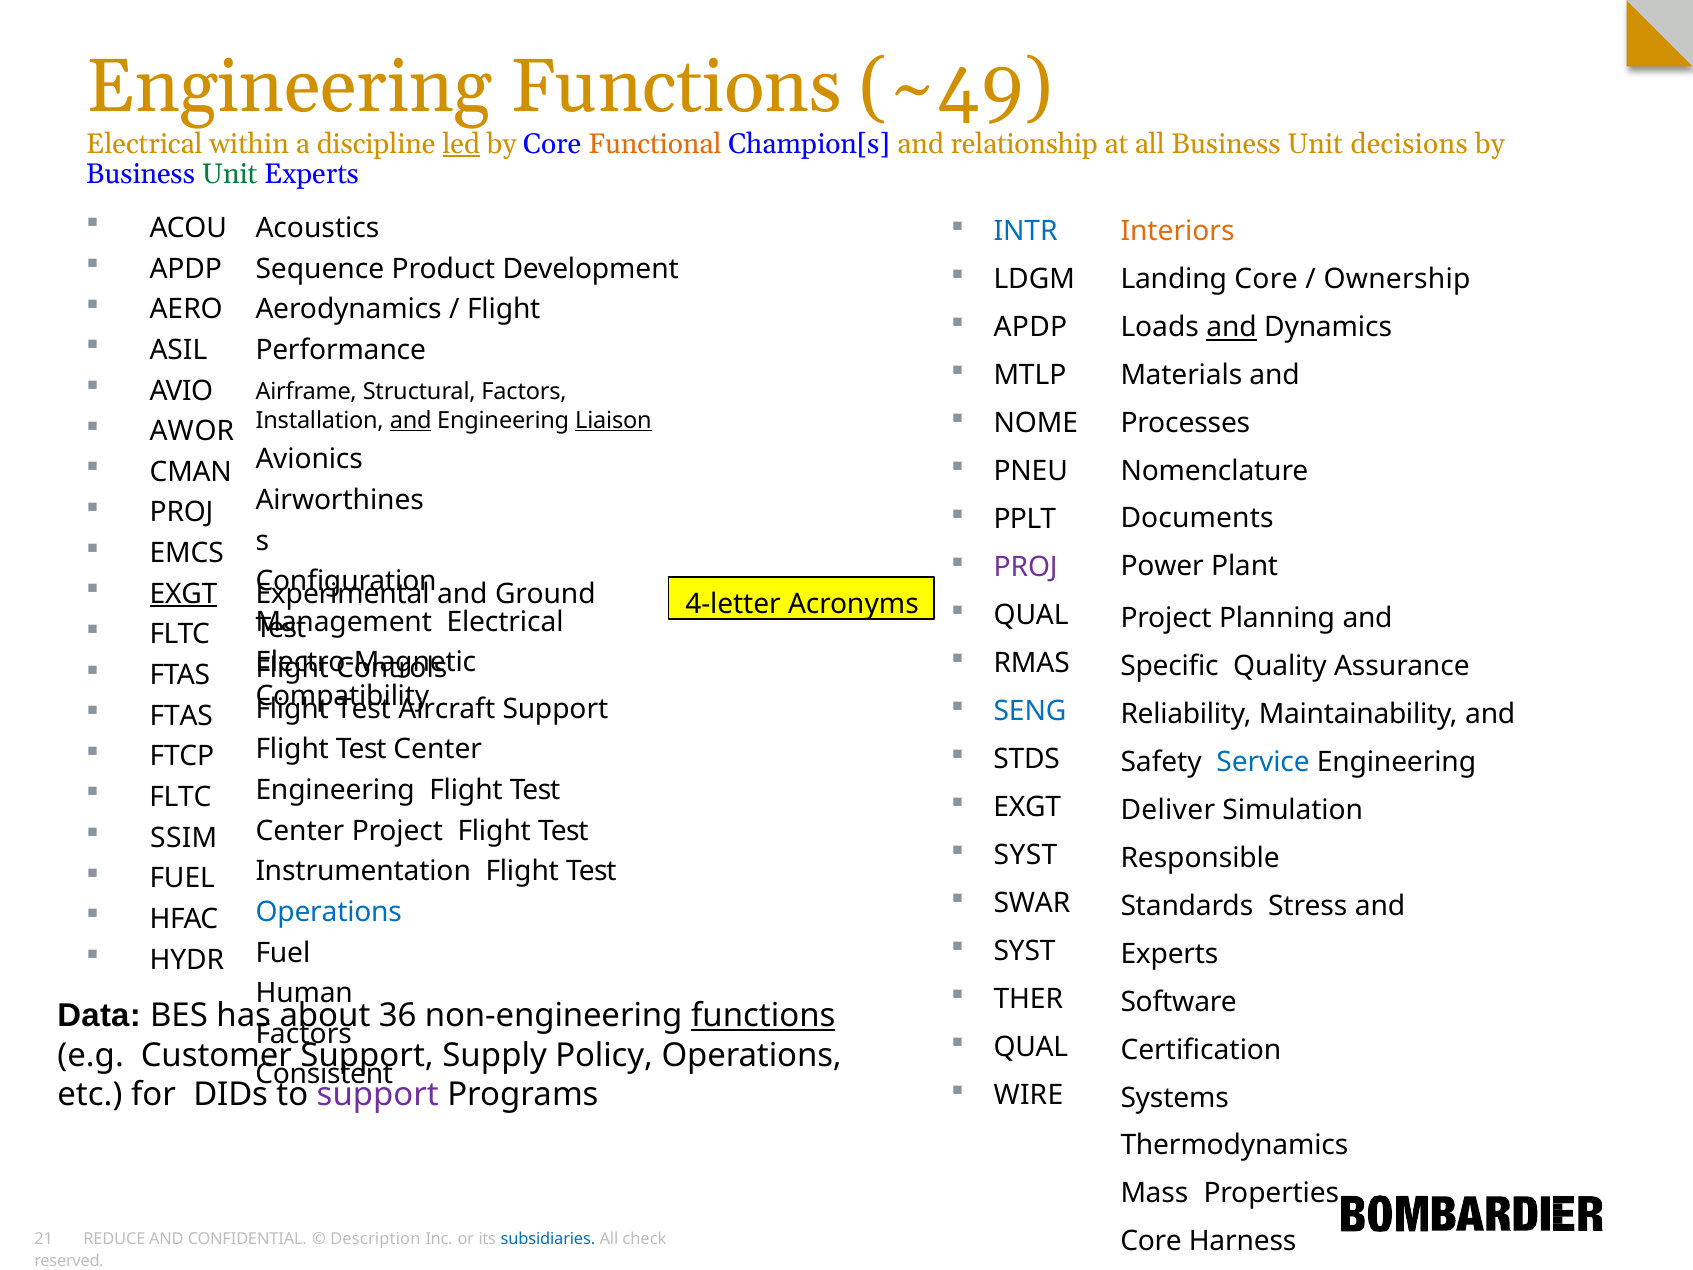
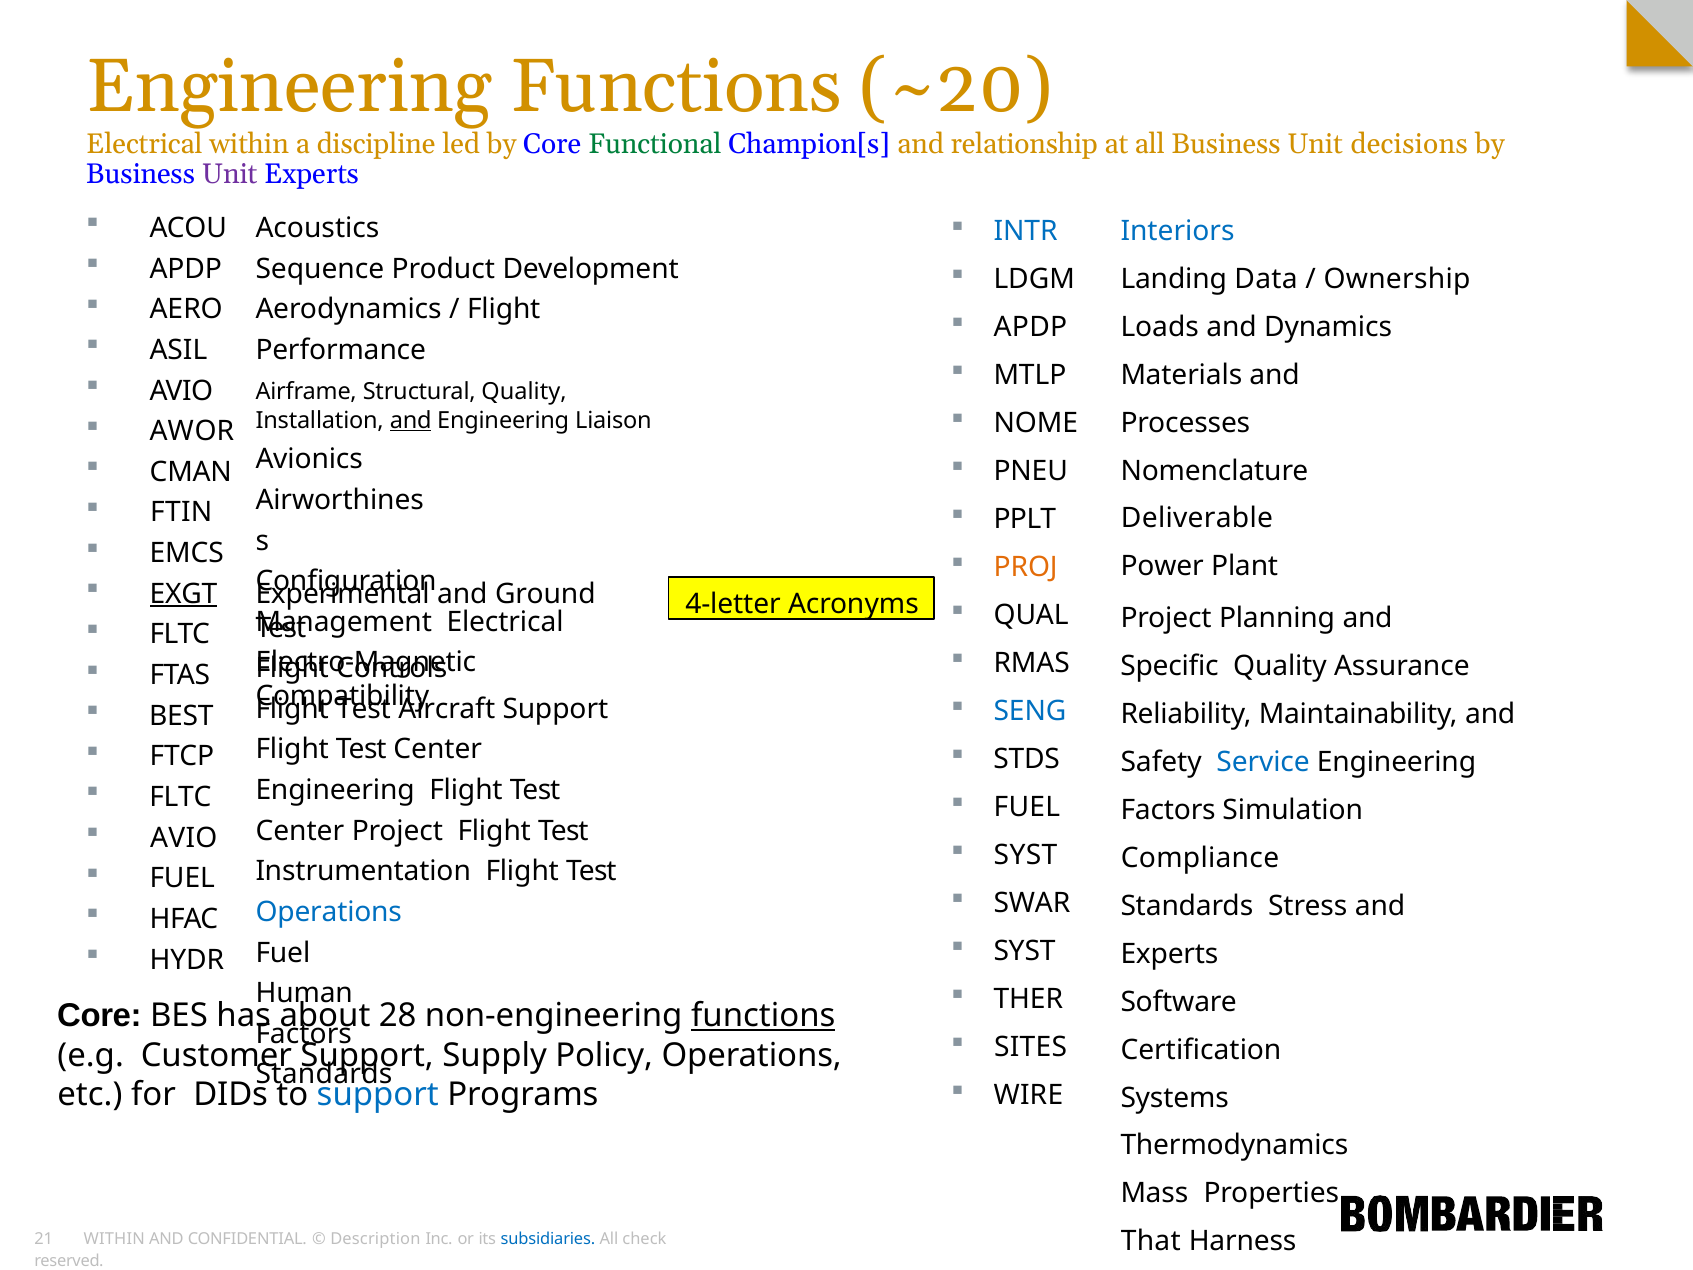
~49: ~49 -> ~20 (956, 86)
led underline: present -> none (461, 144)
Functional colour: orange -> green (655, 144)
Unit colour: green -> purple (230, 174)
Interiors colour: orange -> blue (1178, 232)
Landing Core: Core -> Data (1266, 280)
and underline: present -> none (1231, 327)
Structural Factors: Factors -> Quality (524, 392)
Liaison underline: present -> none (613, 420)
PROJ: PROJ -> FTIN (181, 513)
Documents: Documents -> Deliverable (1197, 518)
PROJ colour: purple -> orange (1026, 567)
FTAS: FTAS -> BEST (181, 716)
EXGT: EXGT -> FUEL (1027, 807)
Deliver: Deliver -> Factors (1168, 810)
SSIM: SSIM -> AVIO (184, 838)
Responsible: Responsible -> Compliance (1200, 858)
Data: Data -> Core (99, 1016)
36: 36 -> 28 (398, 1016)
QUAL: QUAL -> SITES (1031, 1047)
Consistent: Consistent -> Standards (324, 1074)
support colour: purple -> blue (378, 1095)
Core: Core -> That (1151, 1241)
REDUCE: REDUCE -> WITHIN (114, 1239)
